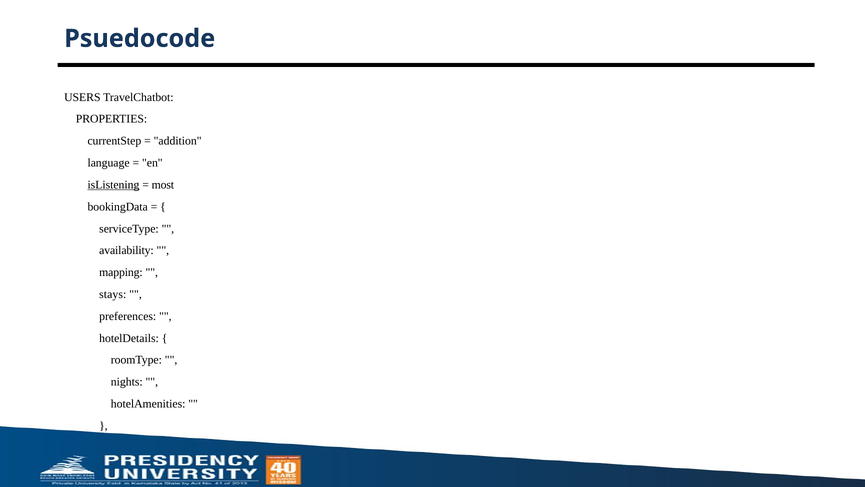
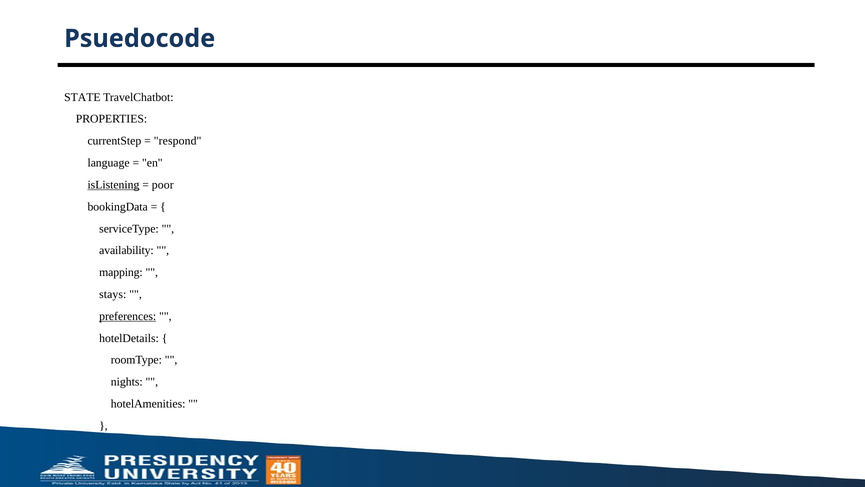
USERS: USERS -> STATE (82, 97)
addition: addition -> respond (178, 141)
most: most -> poor (163, 185)
preferences underline: none -> present (128, 316)
